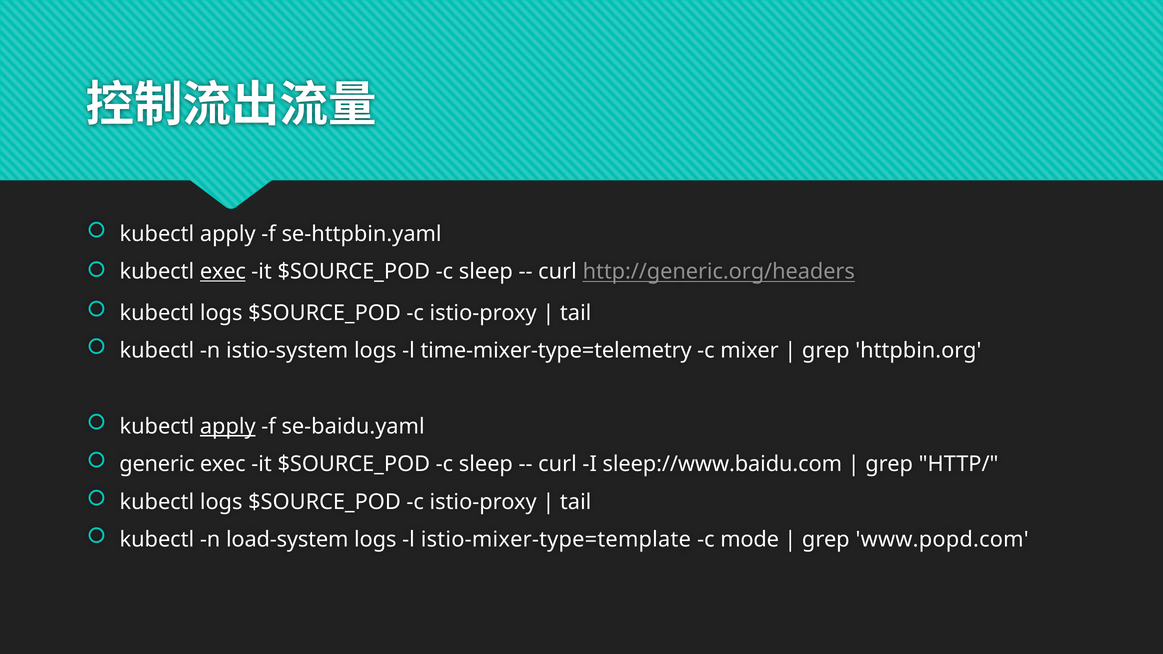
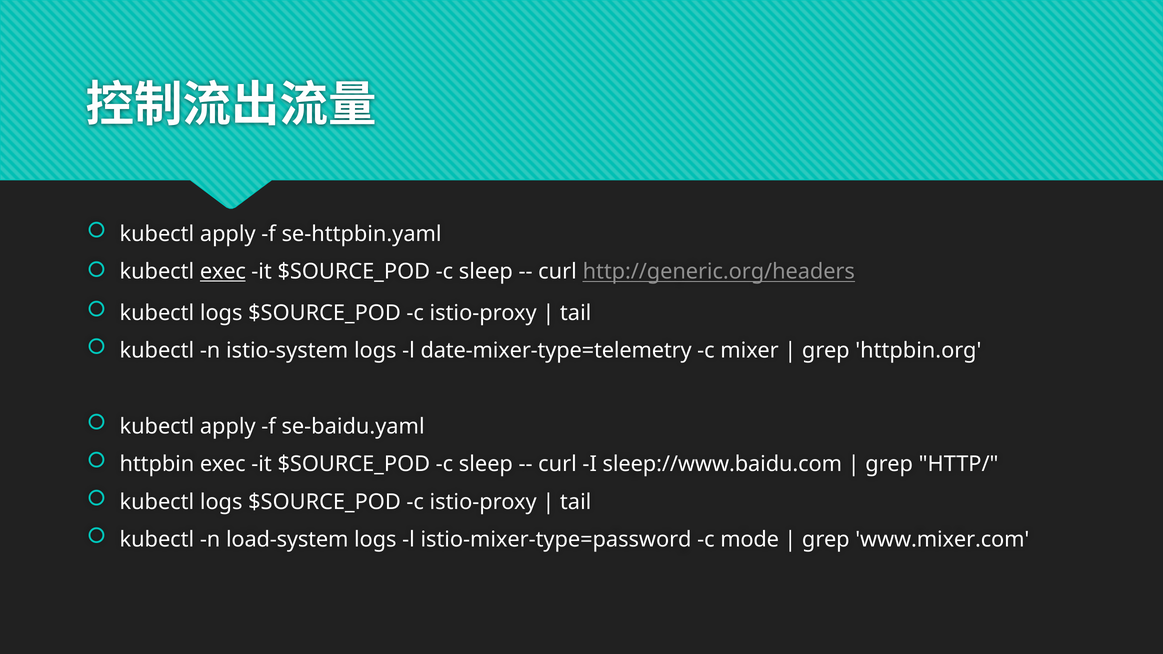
time-mixer-type=telemetry: time-mixer-type=telemetry -> date-mixer-type=telemetry (556, 351)
apply underline: present -> none (228, 426)
generic: generic -> httpbin (157, 464)
istio-mixer-type=template: istio-mixer-type=template -> istio-mixer-type=password (556, 540)
www.popd.com: www.popd.com -> www.mixer.com (942, 540)
